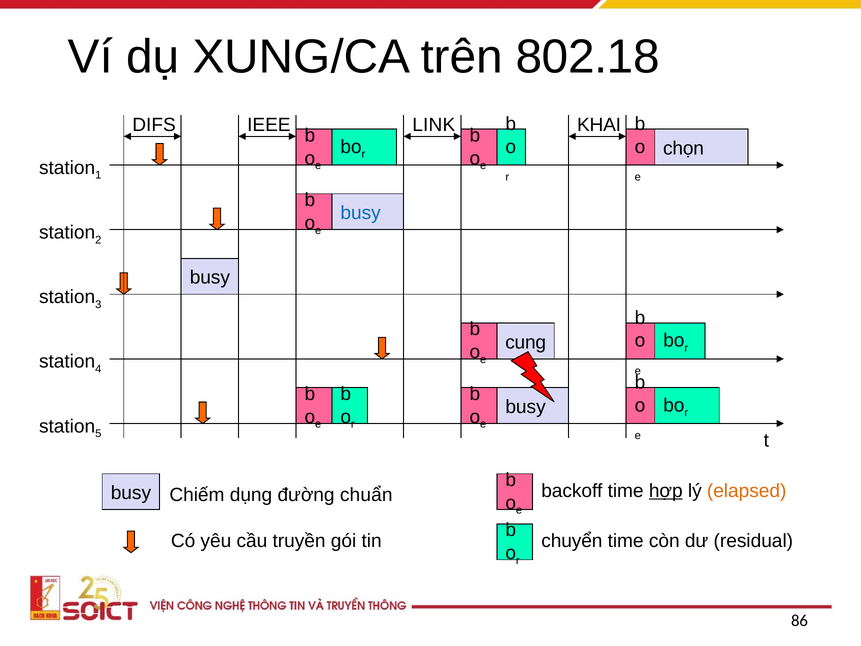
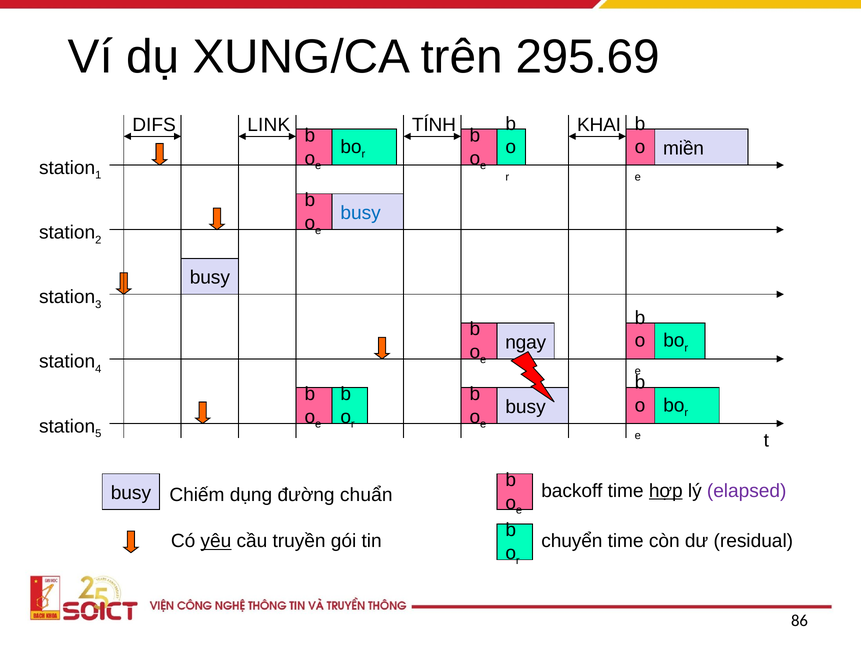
802.18: 802.18 -> 295.69 (588, 57)
IEEE: IEEE -> LINK (269, 125)
LINK: LINK -> TÍNH (434, 125)
chọn: chọn -> miền (684, 148)
cung: cung -> ngay (526, 342)
elapsed colour: orange -> purple (747, 491)
yêu underline: none -> present (216, 541)
